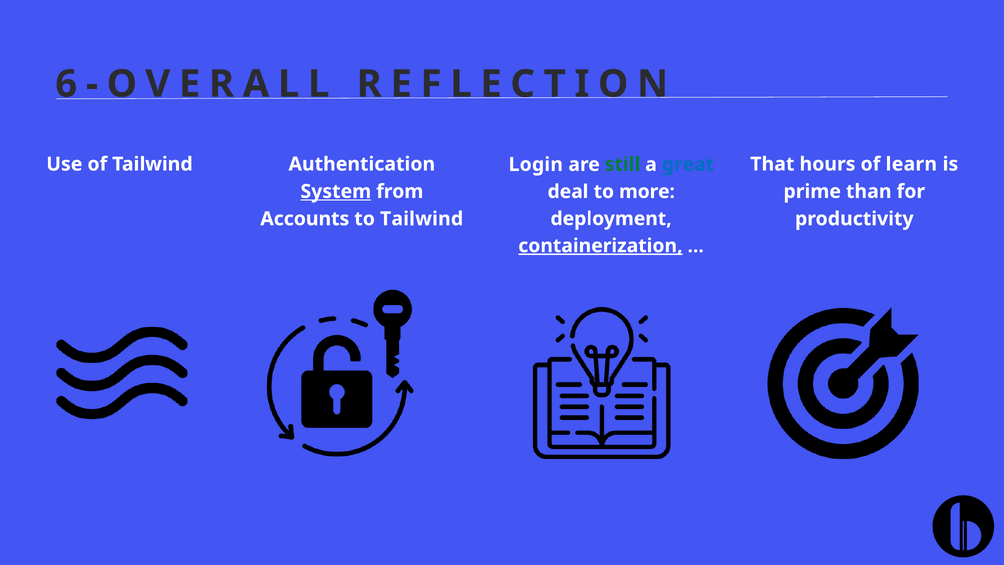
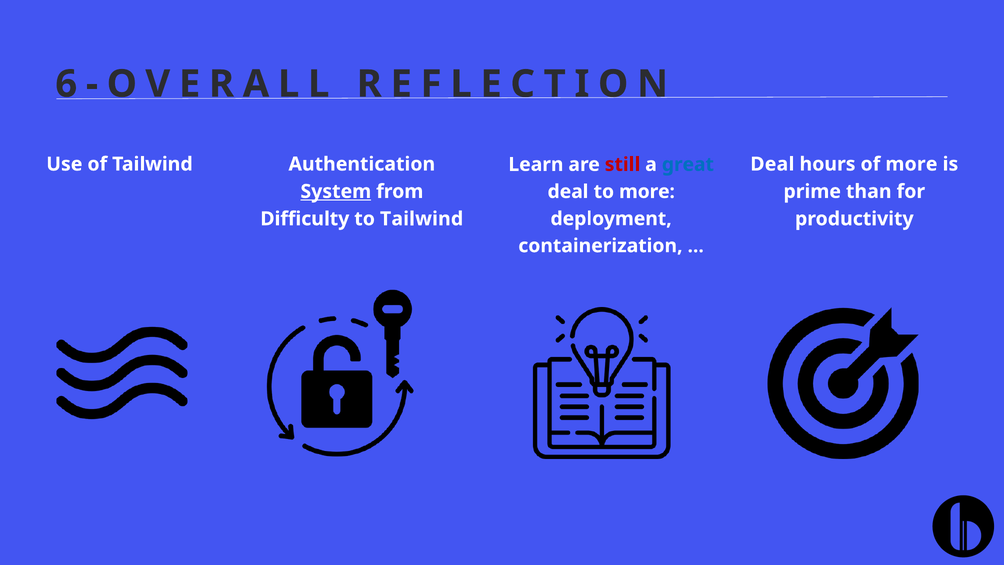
Login: Login -> Learn (536, 164)
still colour: green -> red (622, 164)
That: That -> Deal (772, 164)
of learn: learn -> more (911, 164)
Accounts: Accounts -> Difficulty (305, 219)
containerization underline: present -> none (600, 246)
